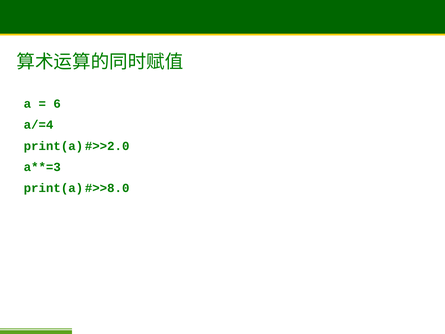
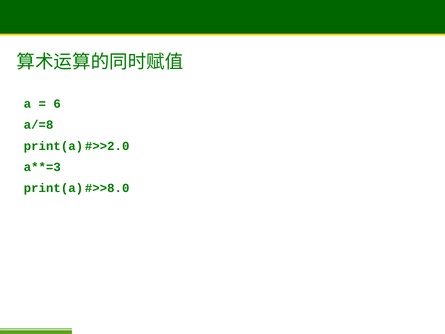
a/=4: a/=4 -> a/=8 (39, 125)
